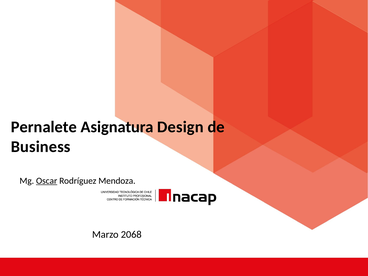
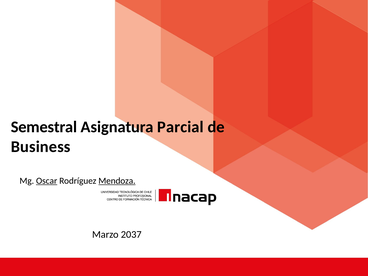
Pernalete: Pernalete -> Semestral (44, 127)
Design: Design -> Parcial (180, 127)
Mendoza underline: none -> present (117, 181)
2068: 2068 -> 2037 (131, 234)
